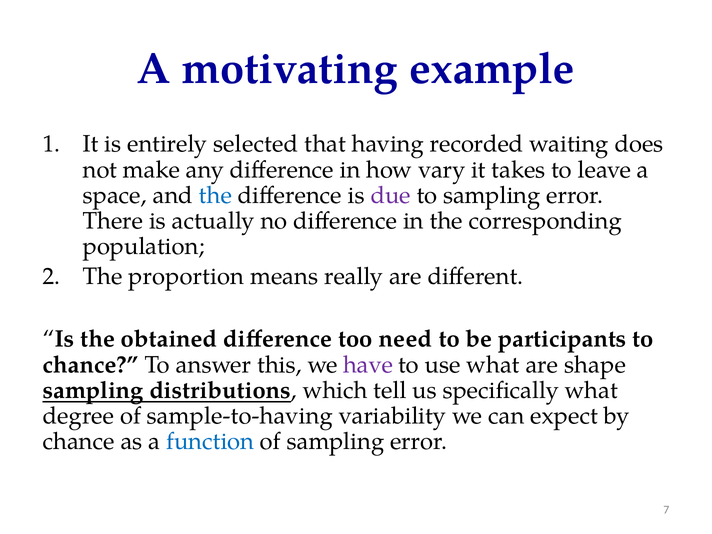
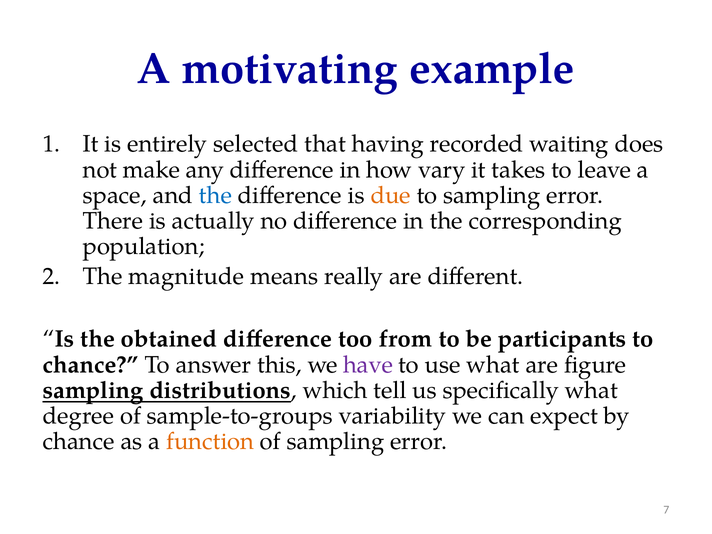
due colour: purple -> orange (391, 195)
proportion: proportion -> magnitude (186, 276)
need: need -> from (405, 339)
shape: shape -> figure (595, 365)
sample-to-having: sample-to-having -> sample-to-groups (240, 416)
function colour: blue -> orange (210, 442)
